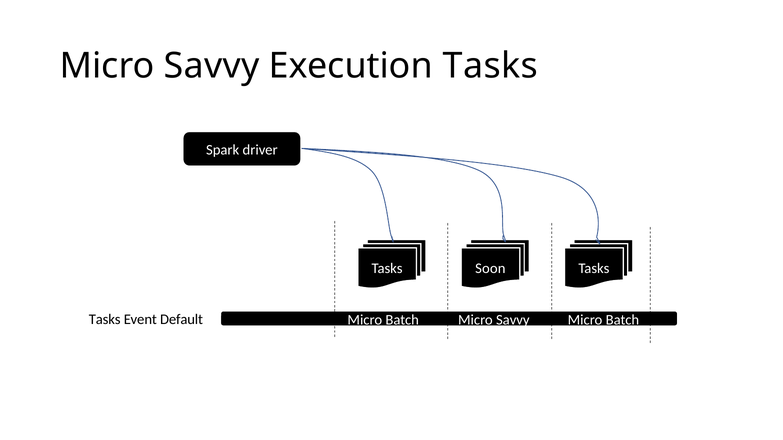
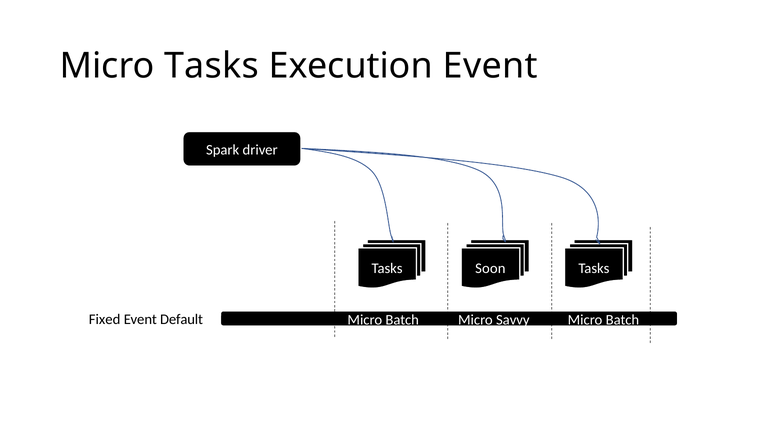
Savvy: Savvy -> Tasks (212, 66)
Execution Tasks: Tasks -> Event (490, 66)
Tasks: Tasks -> Fixed (105, 320)
